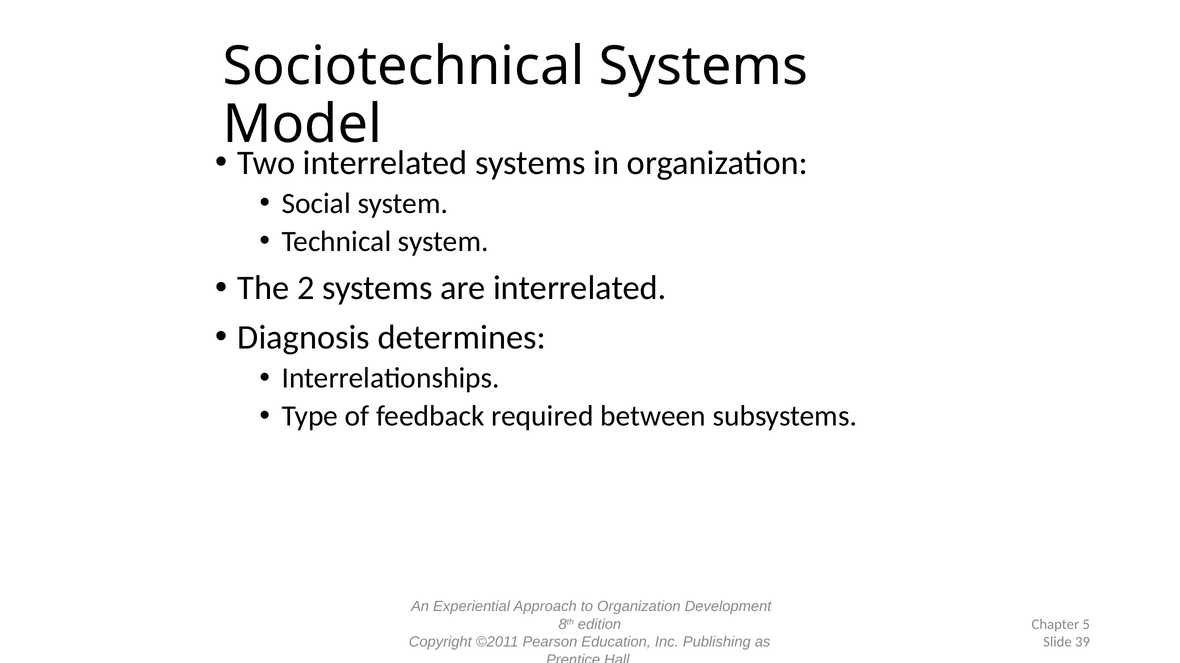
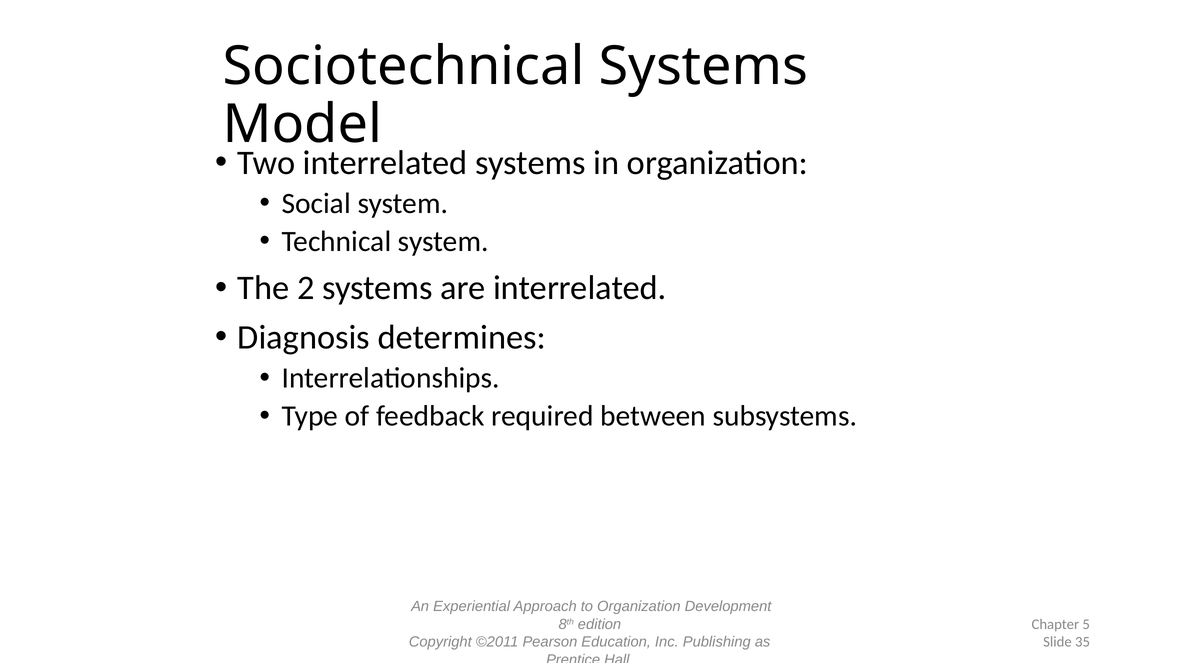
39: 39 -> 35 (1083, 643)
